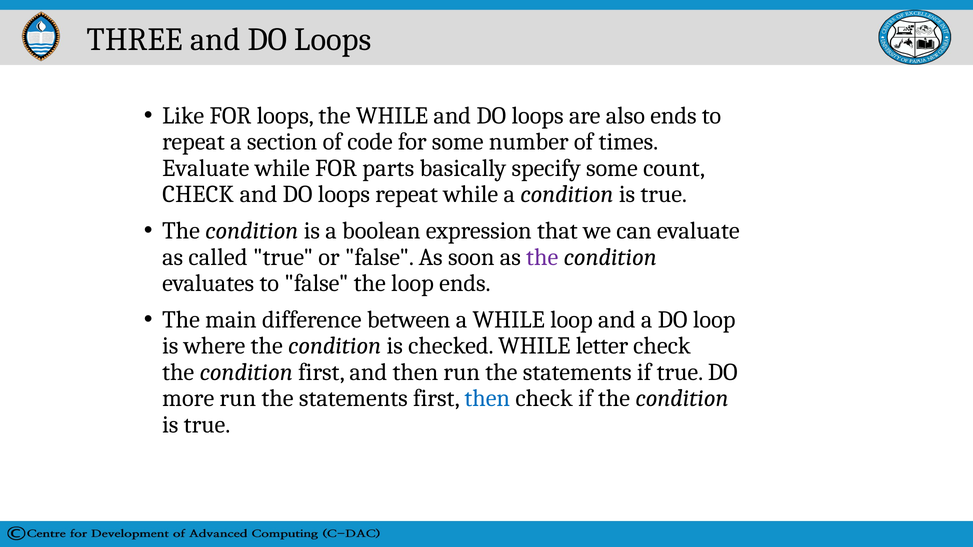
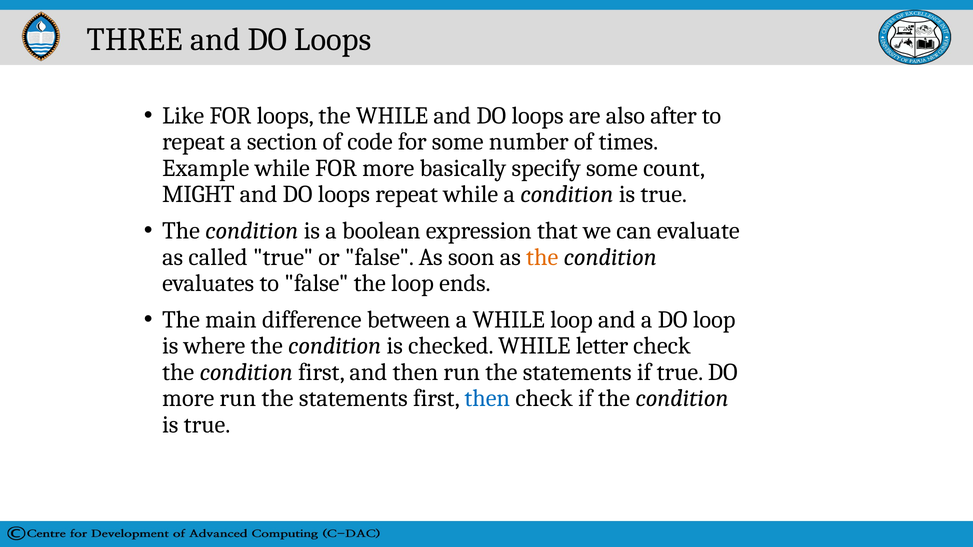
also ends: ends -> after (674, 116)
Evaluate: Evaluate -> Example (206, 168)
FOR parts: parts -> more (388, 168)
CHECK: CHECK -> MIGHT (198, 195)
the colour: purple -> orange (542, 257)
